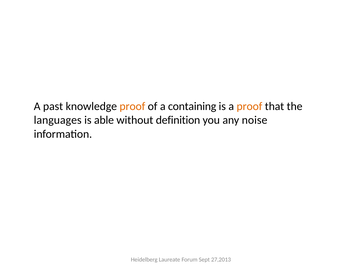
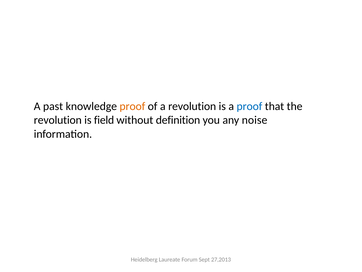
a containing: containing -> revolution (192, 106)
proof colour: orange -> blue (249, 106)
languages: languages -> revolution (58, 120)
able: able -> field (104, 120)
